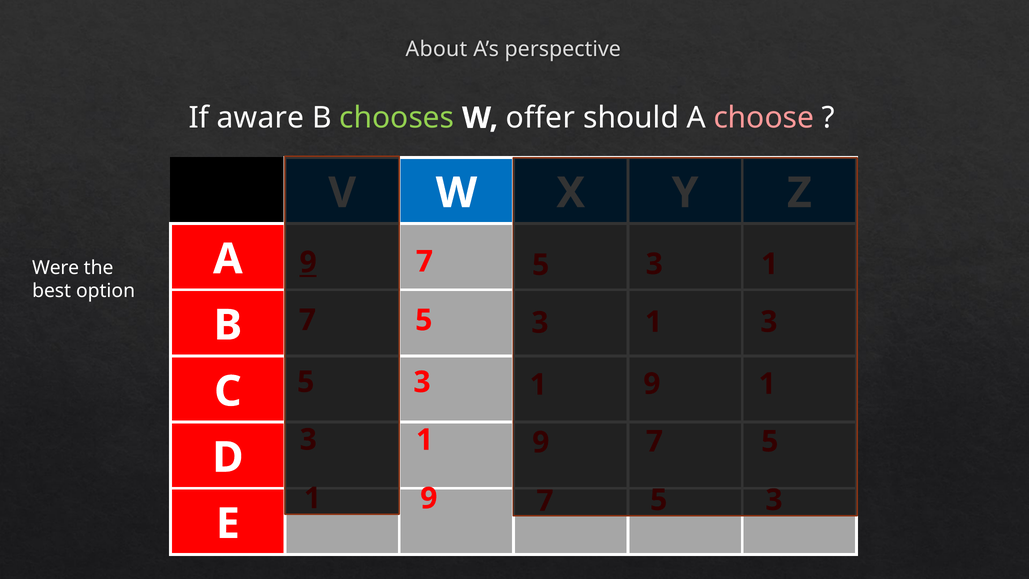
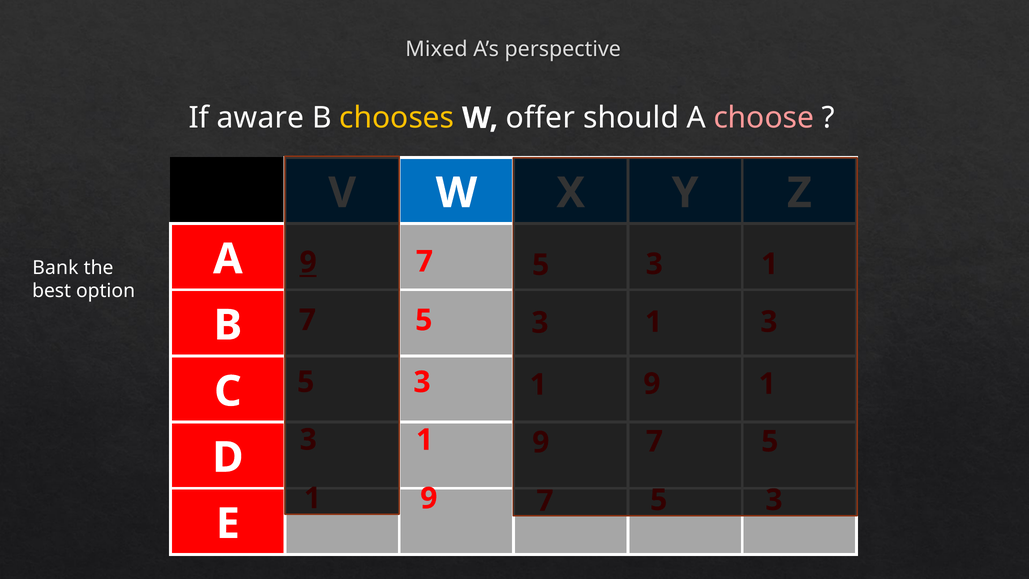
About: About -> Mixed (436, 49)
chooses colour: light green -> yellow (397, 118)
Were: Were -> Bank (55, 268)
